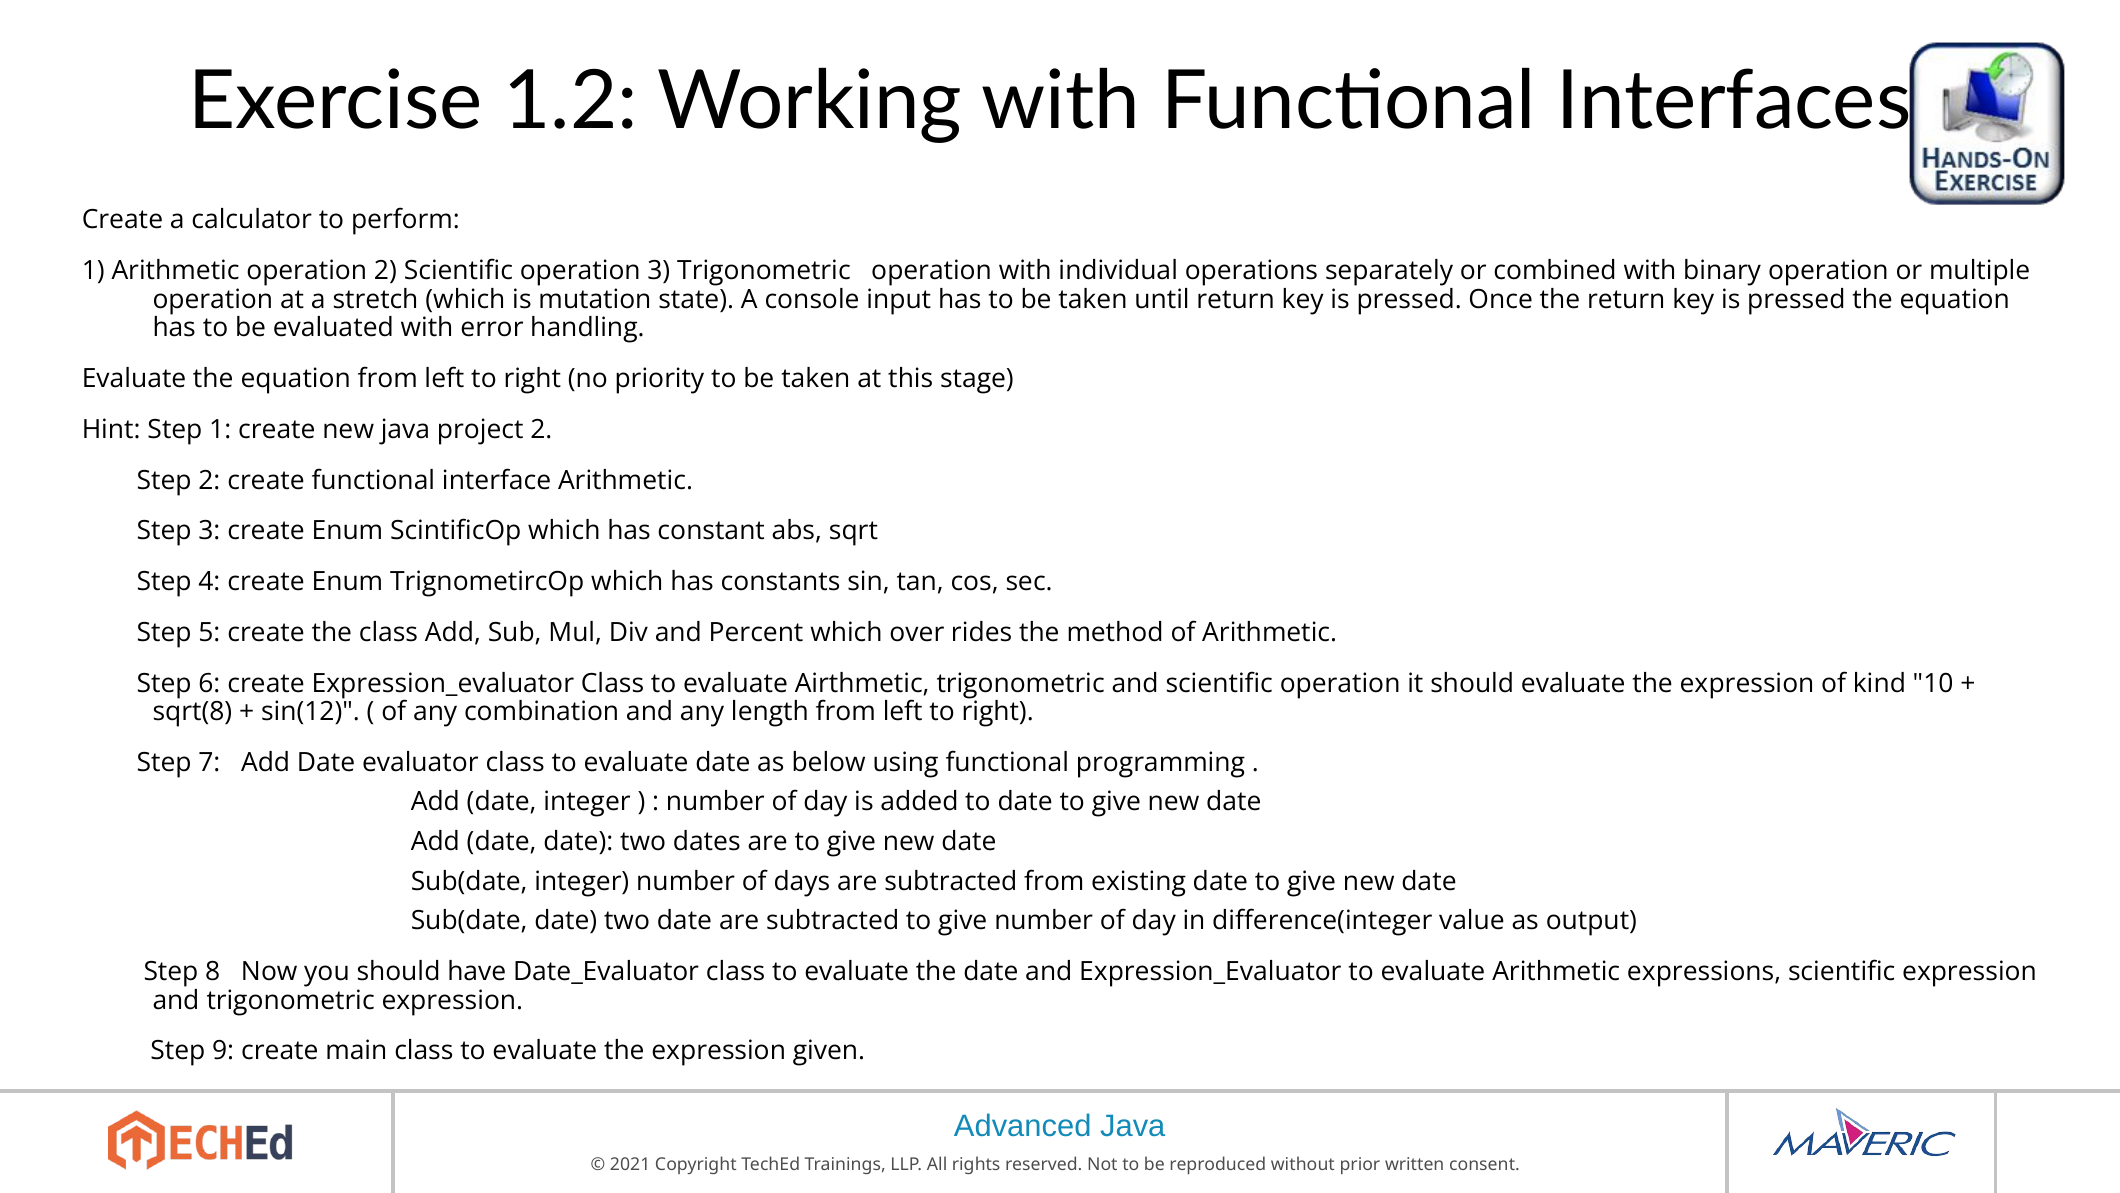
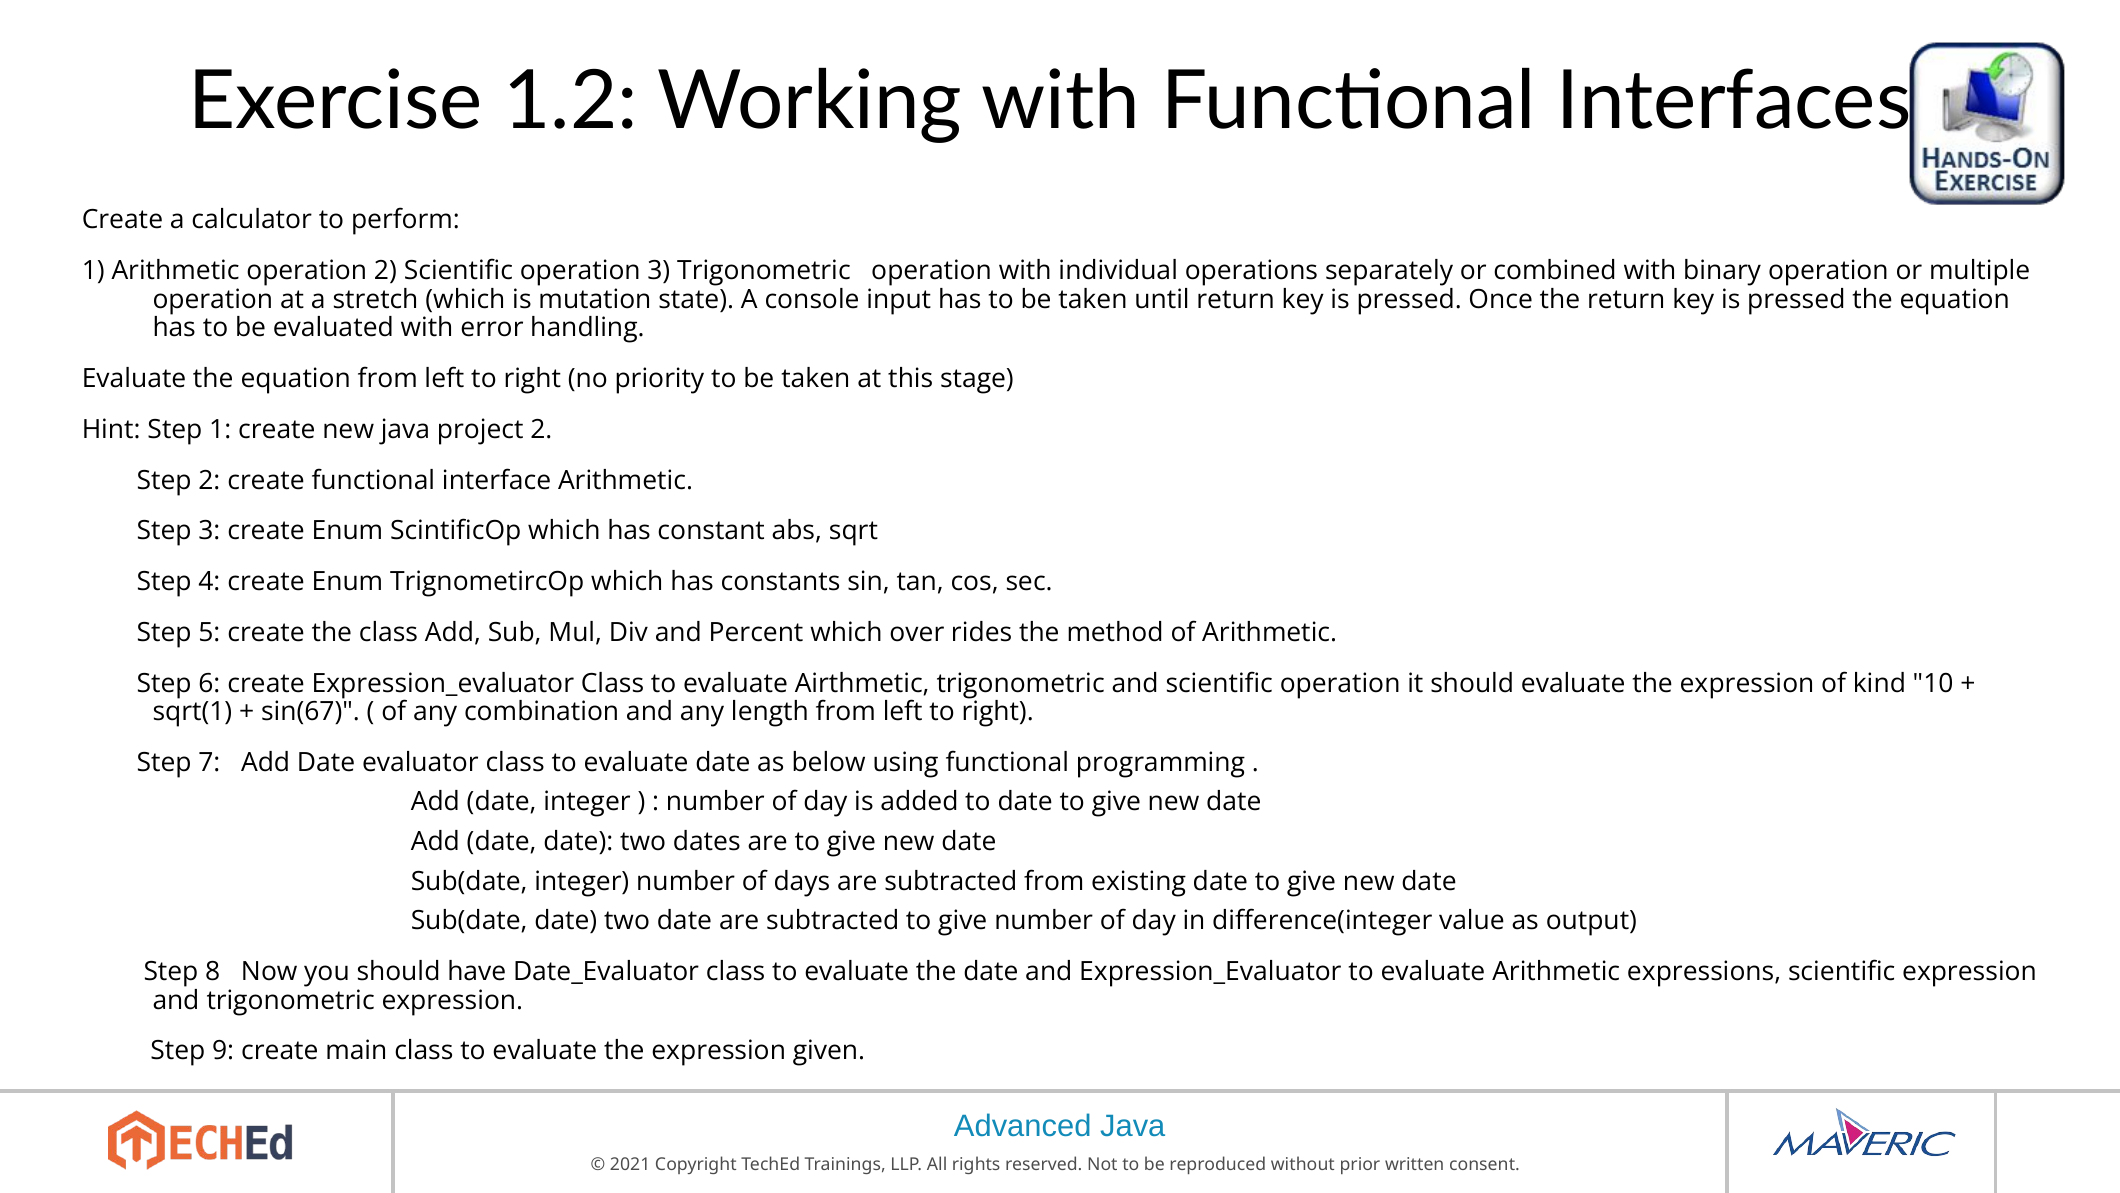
sqrt(8: sqrt(8 -> sqrt(1 (192, 712)
sin(12: sin(12 -> sin(67 (310, 712)
